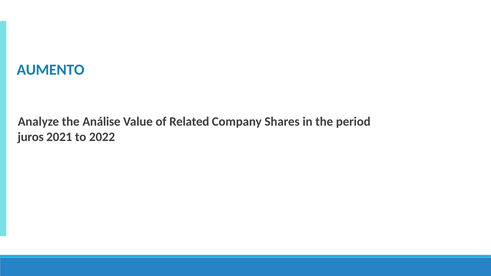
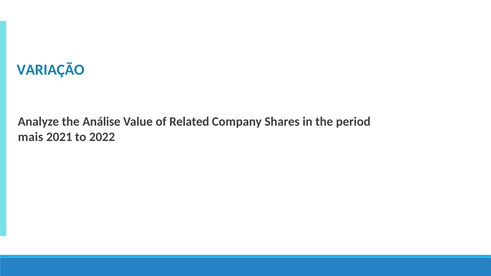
AUMENTO: AUMENTO -> VARIAÇÃO (51, 70)
juros: juros -> mais (31, 137)
